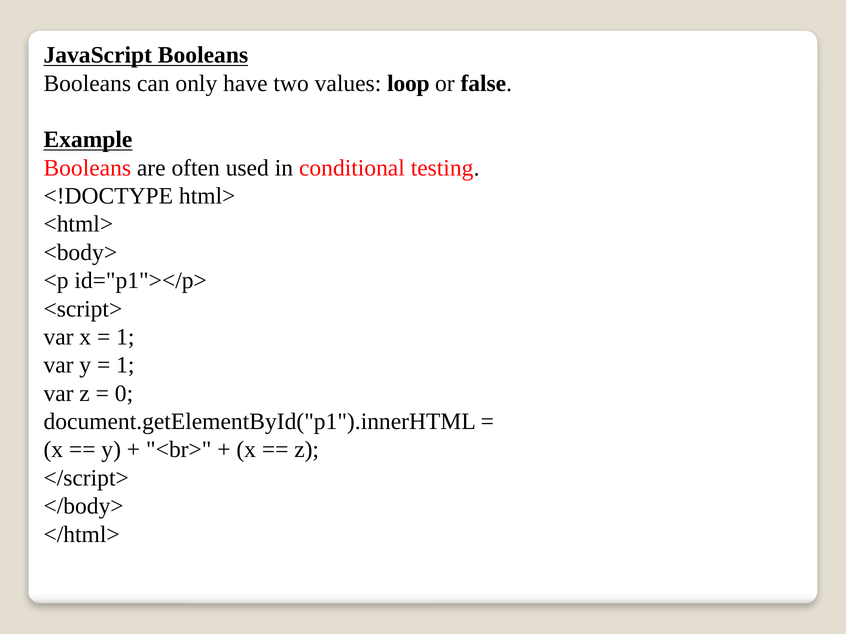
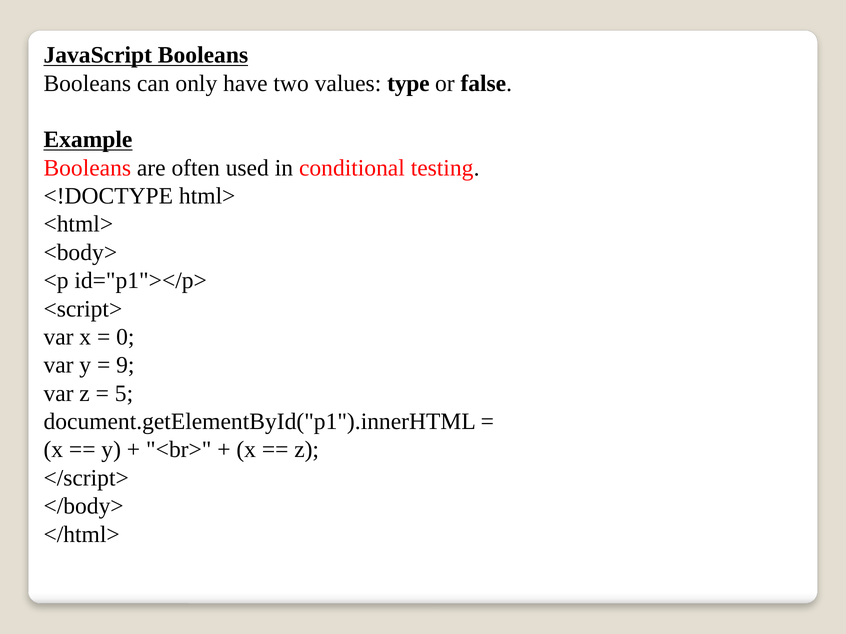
loop: loop -> type (408, 83)
1: 1 -> 0 (125, 337)
1: 1 -> 9 (125, 365)
0: 0 -> 5 (124, 394)
